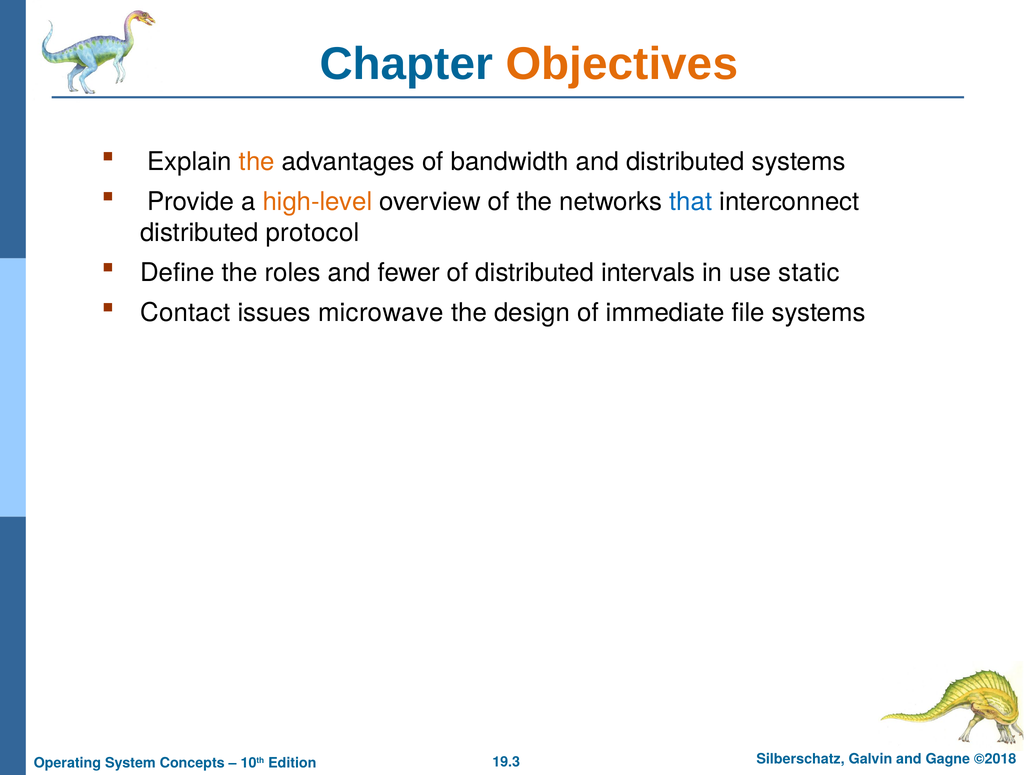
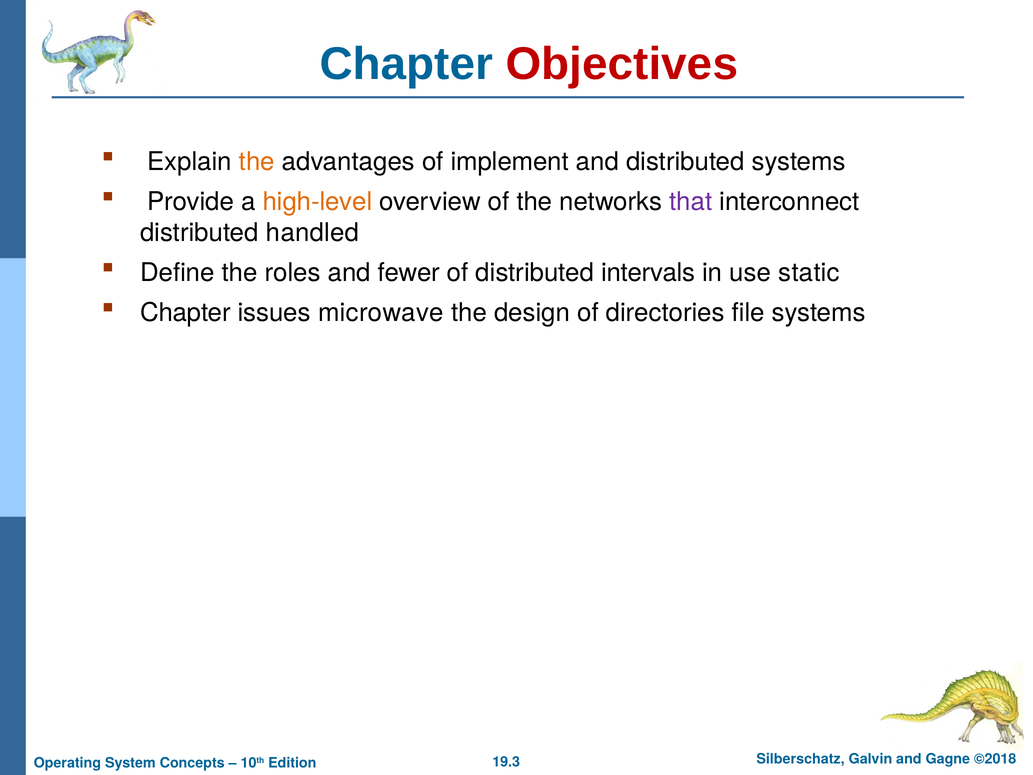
Objectives colour: orange -> red (622, 64)
bandwidth: bandwidth -> implement (510, 162)
that colour: blue -> purple (691, 202)
protocol: protocol -> handled (313, 233)
Contact: Contact -> Chapter (185, 313)
immediate: immediate -> directories (665, 313)
